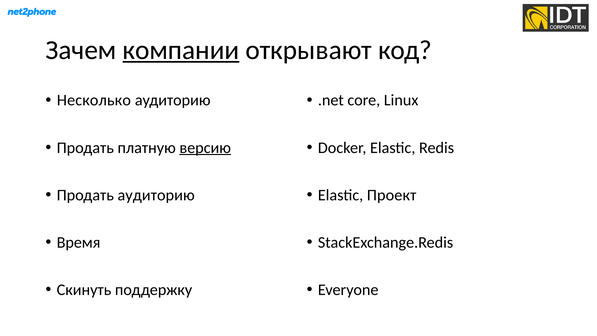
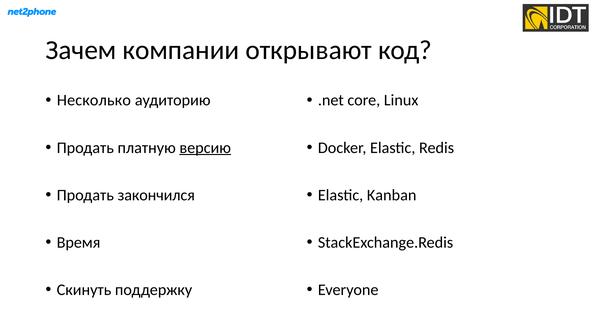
компании underline: present -> none (181, 50)
Продать аудиторию: аудиторию -> закончился (156, 195)
Проект: Проект -> Kanban (392, 195)
